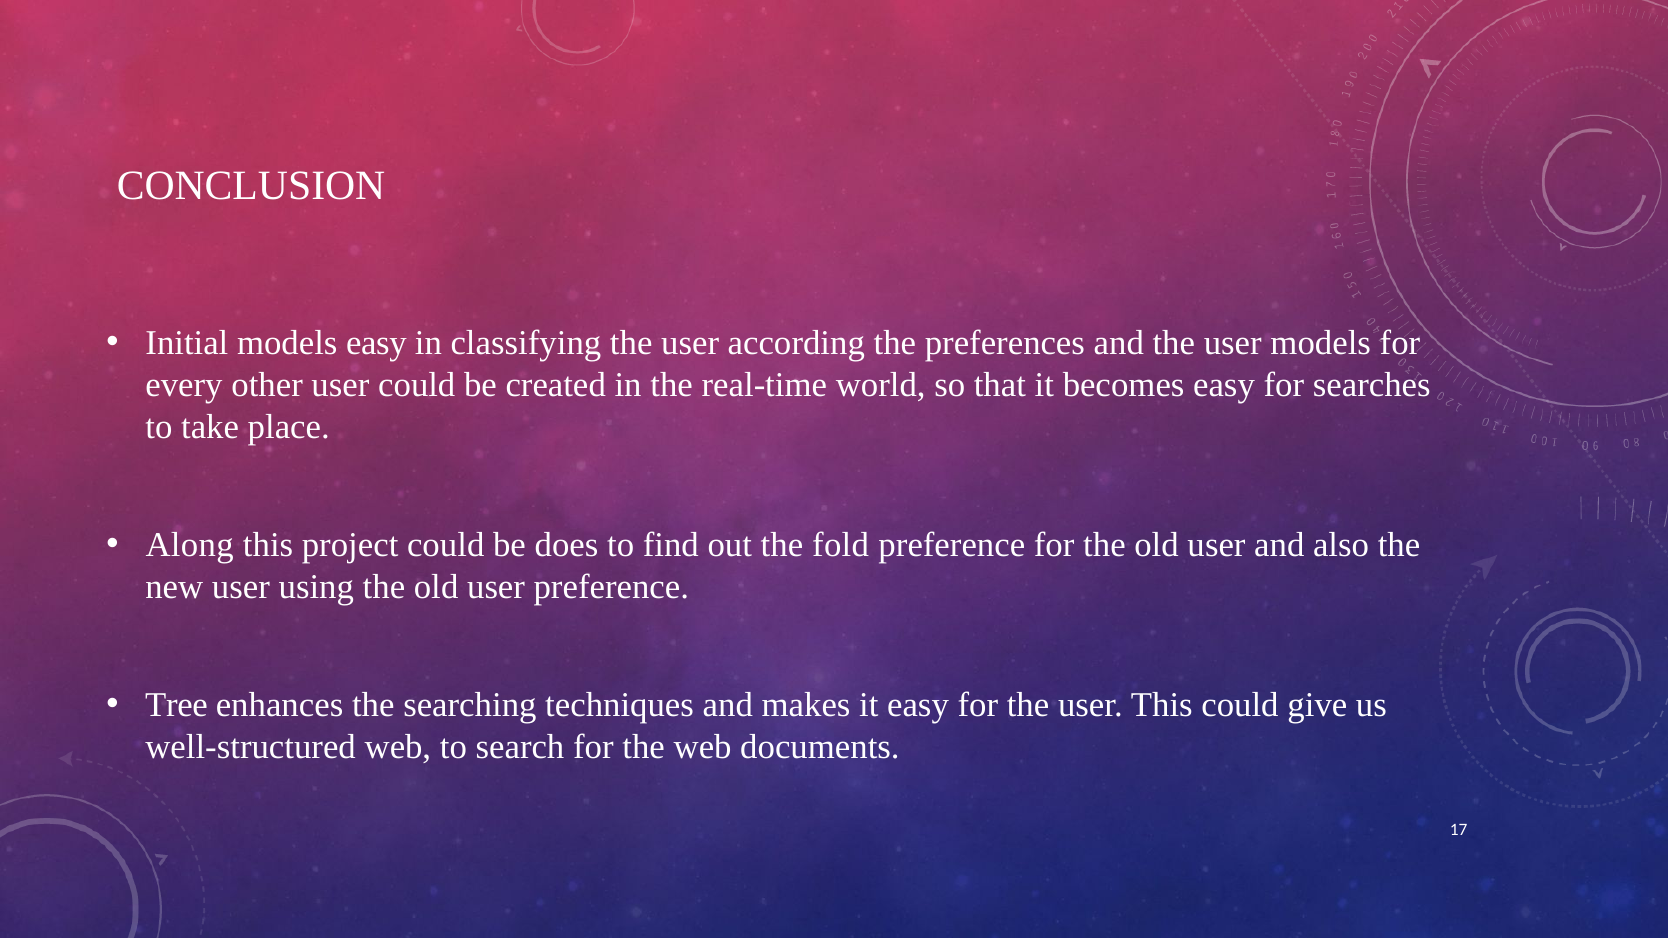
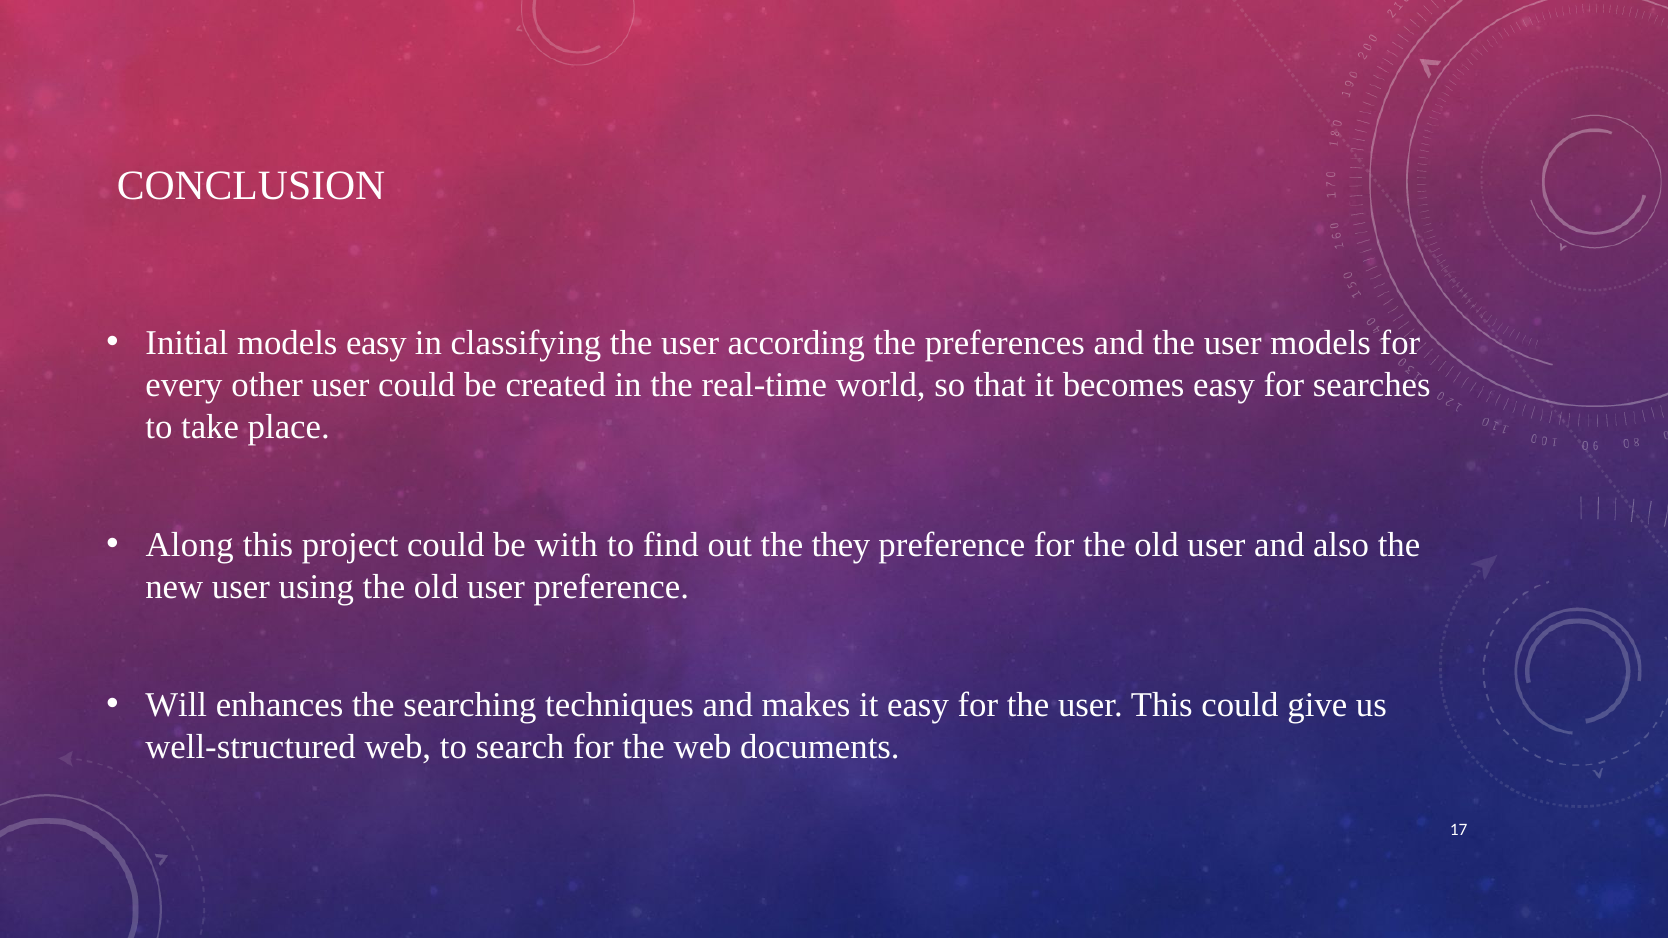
does: does -> with (566, 545)
fold: fold -> they (841, 545)
Tree: Tree -> Will (176, 705)
